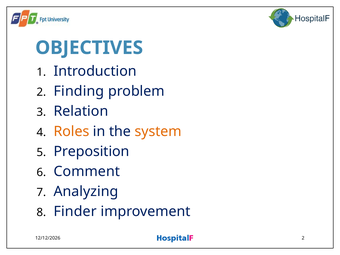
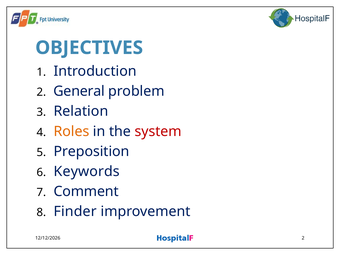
Finding: Finding -> General (79, 91)
system colour: orange -> red (158, 131)
Comment: Comment -> Keywords (87, 171)
Analyzing: Analyzing -> Comment (86, 191)
